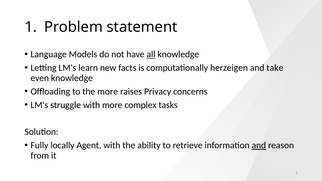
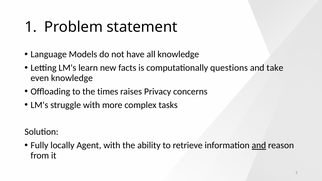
all underline: present -> none (151, 54)
herzeigen: herzeigen -> questions (229, 68)
the more: more -> times (108, 92)
